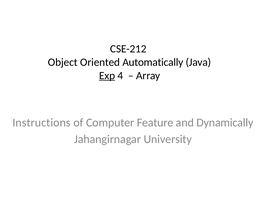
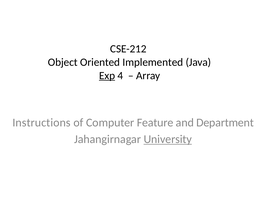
Automatically: Automatically -> Implemented (153, 62)
Dynamically: Dynamically -> Department (225, 122)
University underline: none -> present (168, 139)
